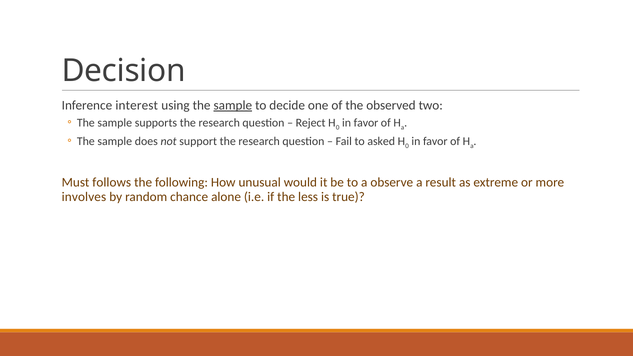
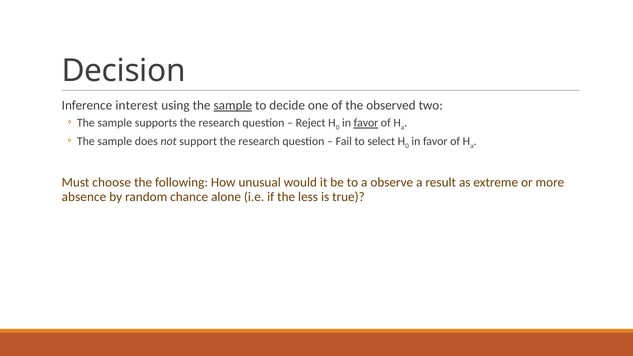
favor underline: none -> present (366, 123)
asked: asked -> select (381, 141)
follows: follows -> choose (112, 183)
involves: involves -> absence (84, 197)
